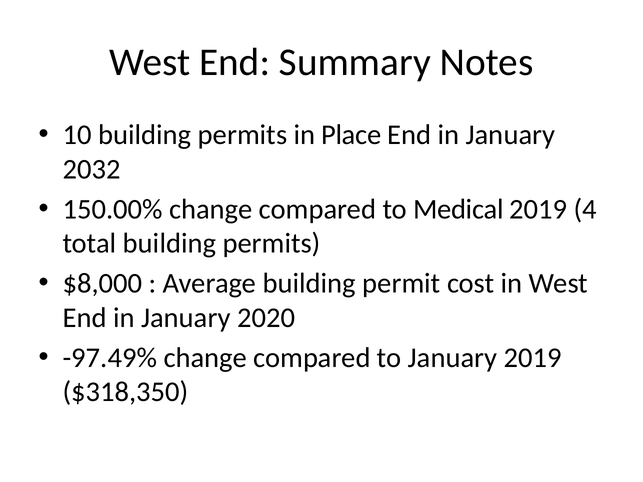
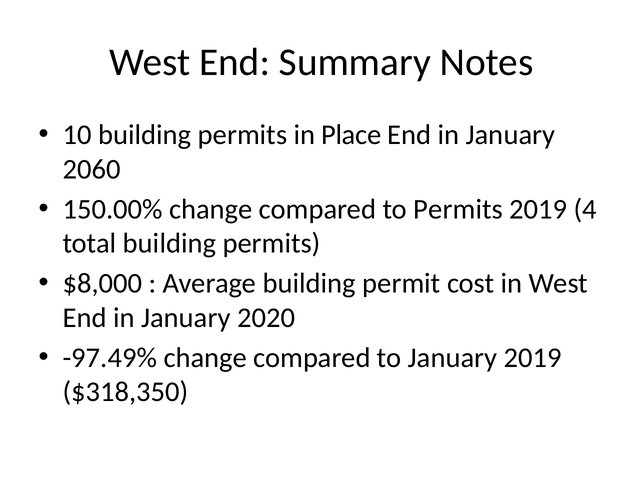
2032: 2032 -> 2060 (92, 169)
to Medical: Medical -> Permits (458, 209)
